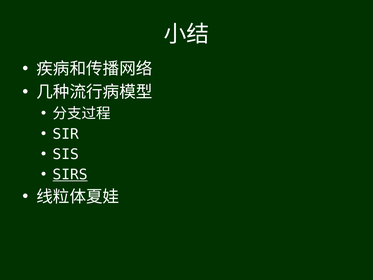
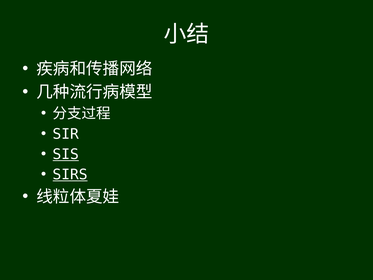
SIS underline: none -> present (66, 154)
